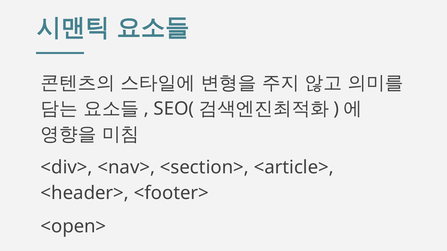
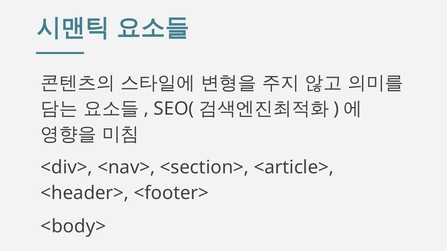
<open>: <open> -> <body> (73, 227)
